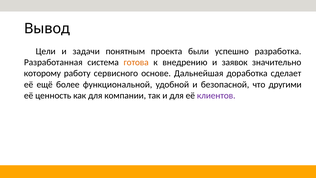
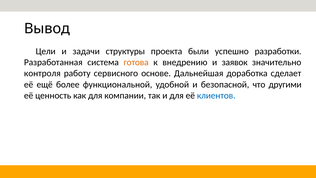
понятным: понятным -> структуры (125, 51)
разработка: разработка -> разработки (278, 51)
которому: которому -> контроля (42, 73)
клиентов colour: purple -> blue (216, 95)
